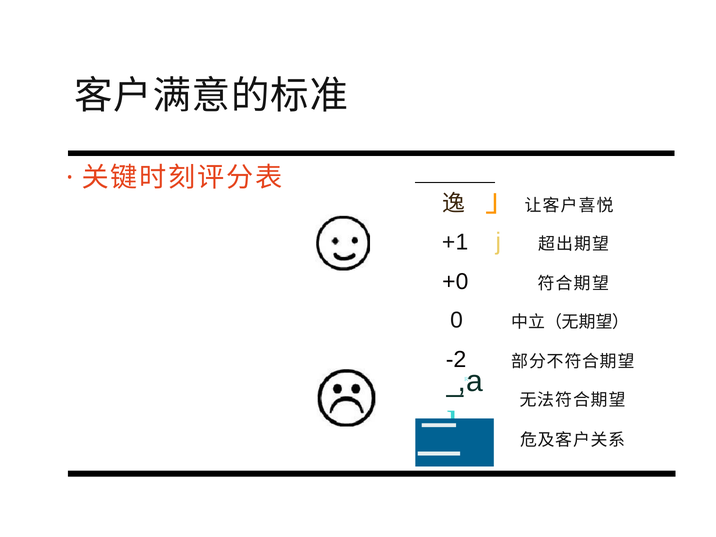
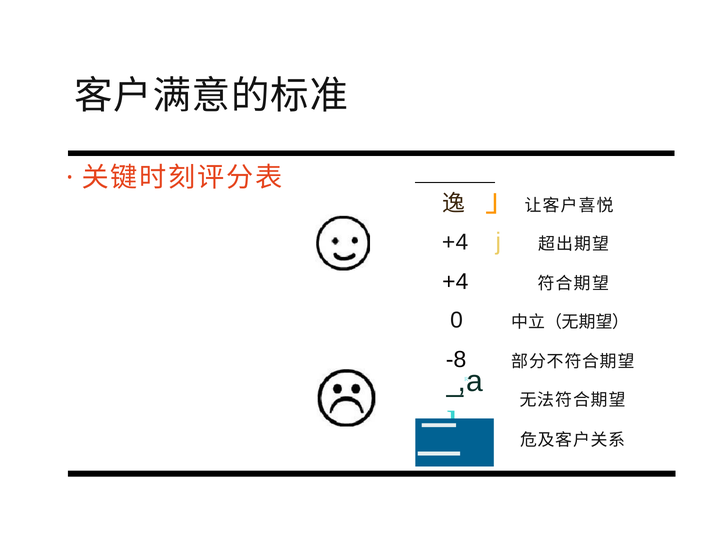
+1: +1 -> +4 (455, 242)
+0: +0 -> +4 (455, 282)
-2: -2 -> -8 (456, 359)
